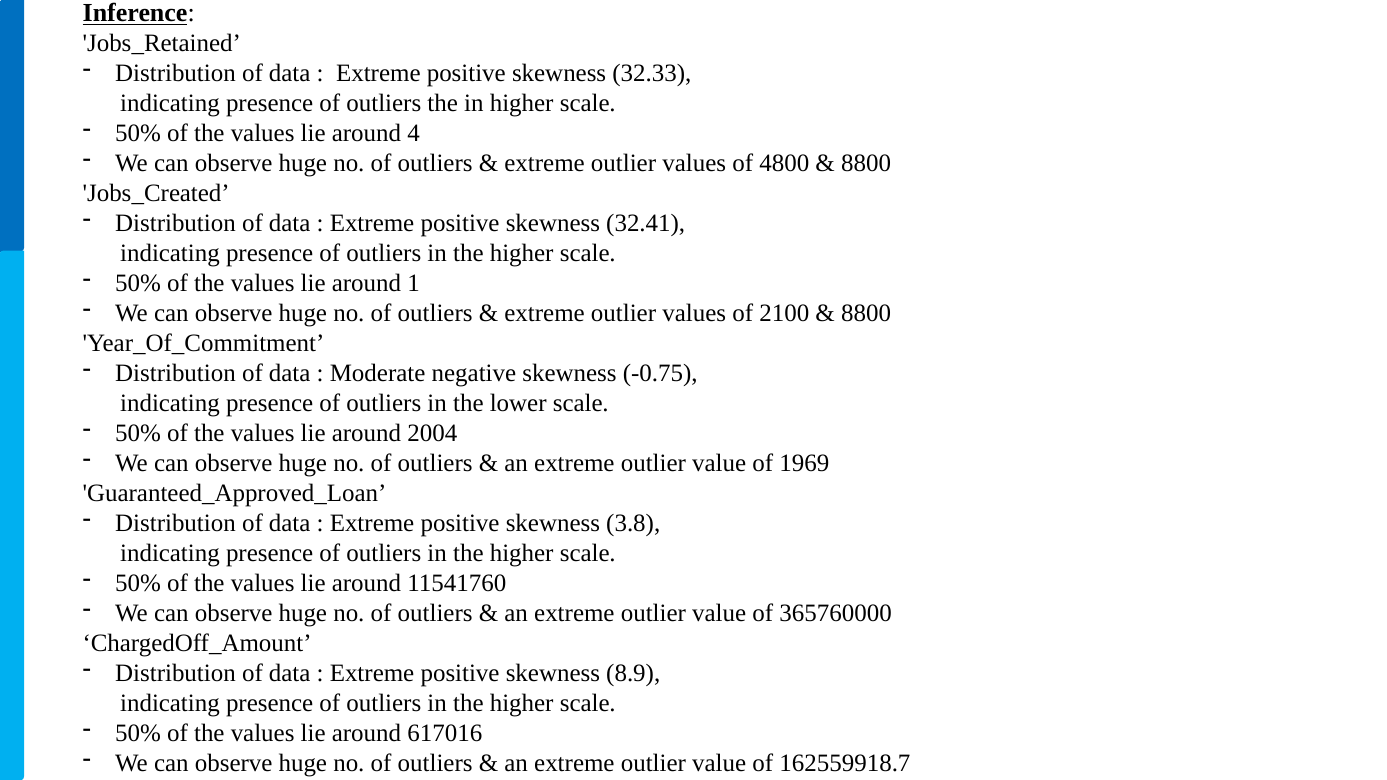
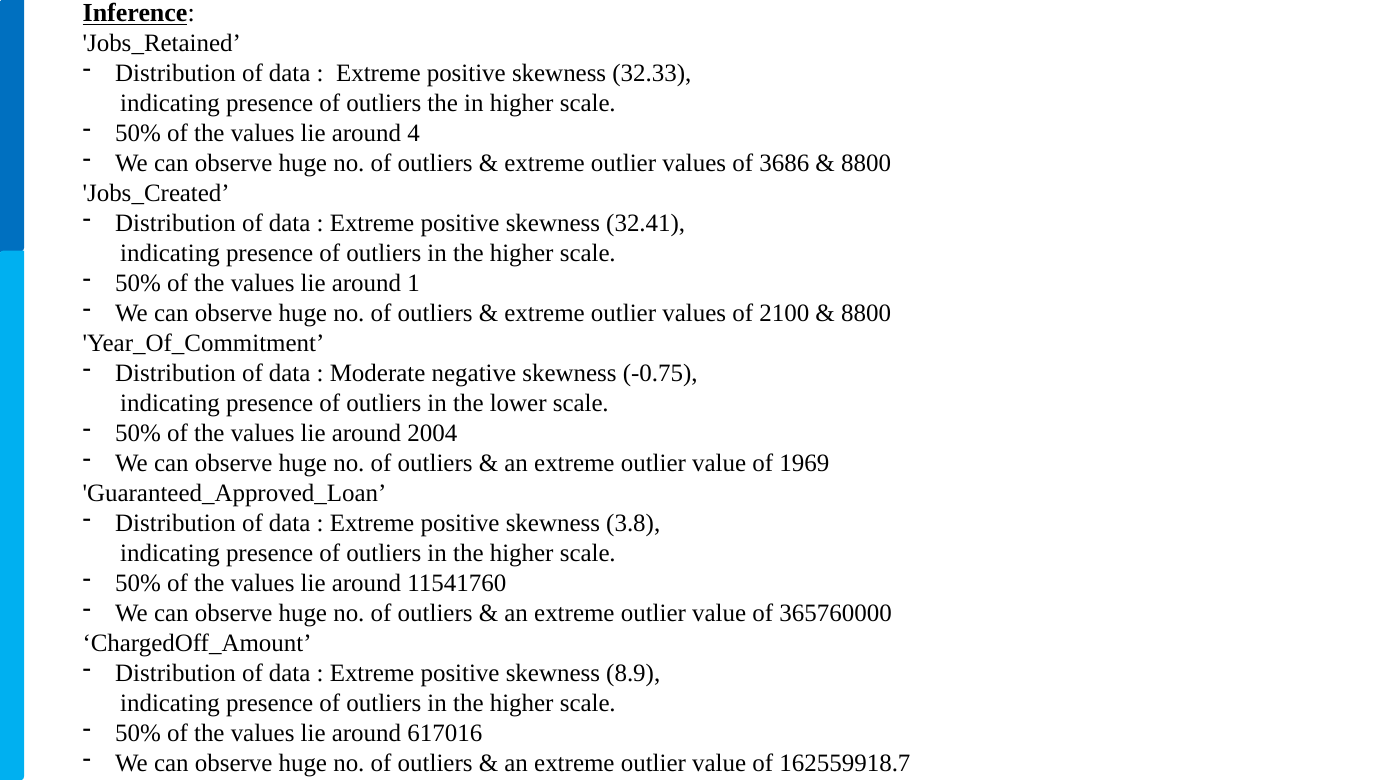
4800: 4800 -> 3686 (784, 163)
